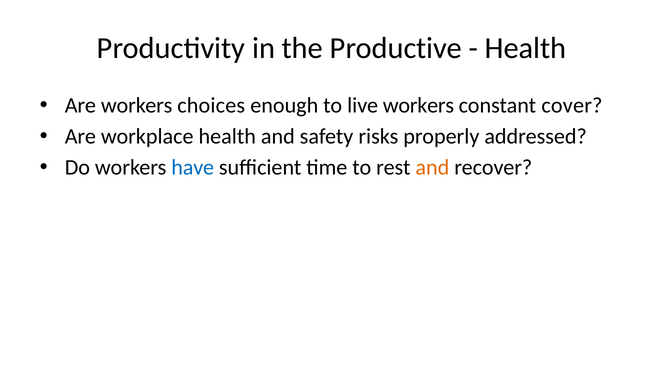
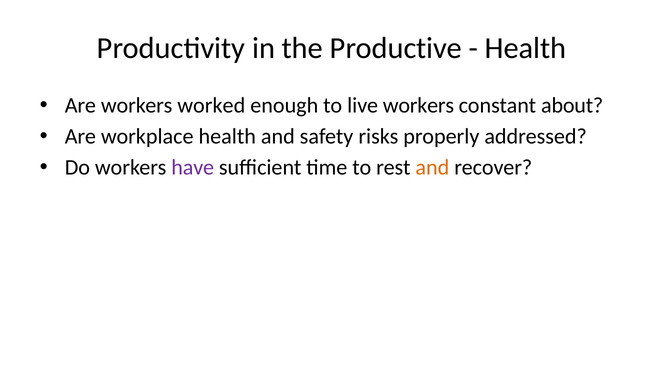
choices: choices -> worked (211, 105)
cover: cover -> about (572, 105)
have colour: blue -> purple (193, 167)
